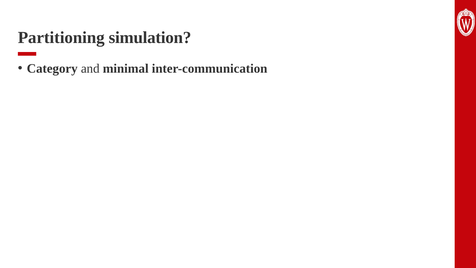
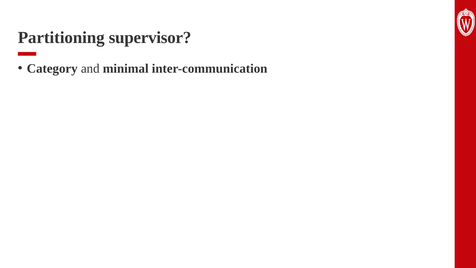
simulation: simulation -> supervisor (150, 38)
